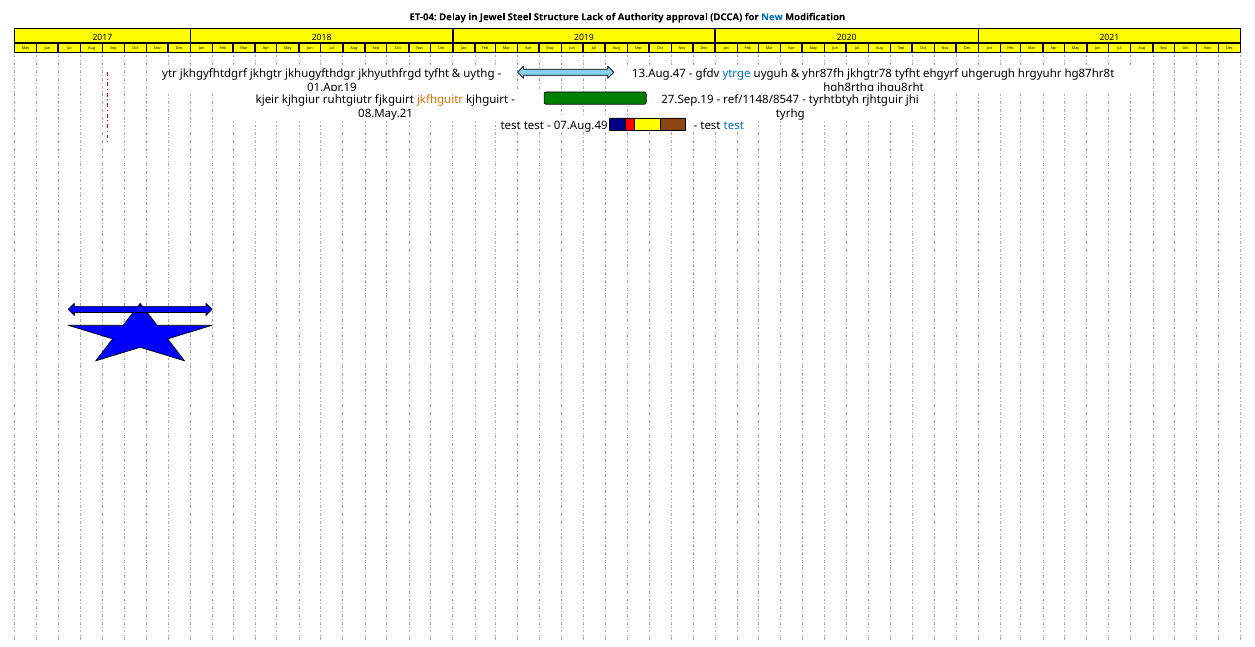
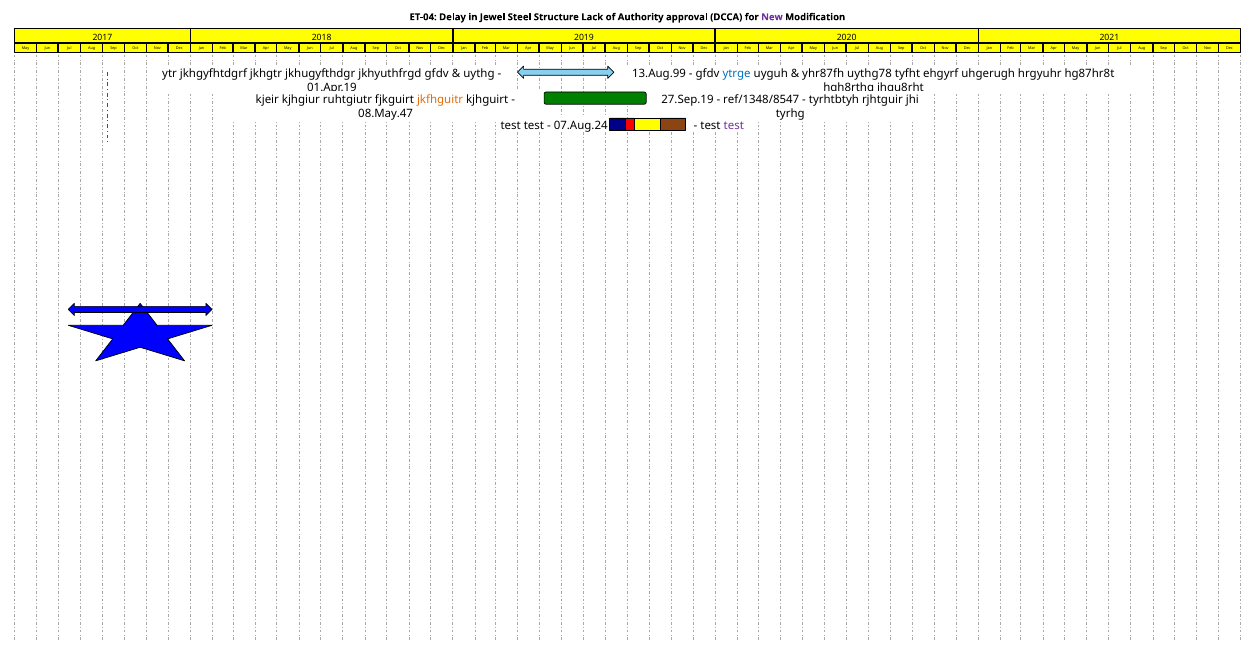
New colour: blue -> purple (772, 17)
jkhyuthfrgd tyfht: tyfht -> gfdv (437, 74)
13.Aug.47: 13.Aug.47 -> 13.Aug.99 (659, 74)
jkhgtr78: jkhgtr78 -> uythg78 (870, 74)
ref/1148/8547: ref/1148/8547 -> ref/1348/8547 (761, 100)
08.May.21: 08.May.21 -> 08.May.47 (386, 113)
07.Aug.49: 07.Aug.49 -> 07.Aug.24 (581, 126)
test colour: blue -> purple (734, 126)
